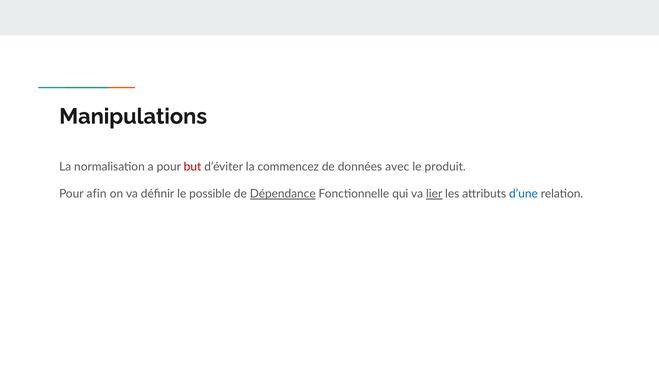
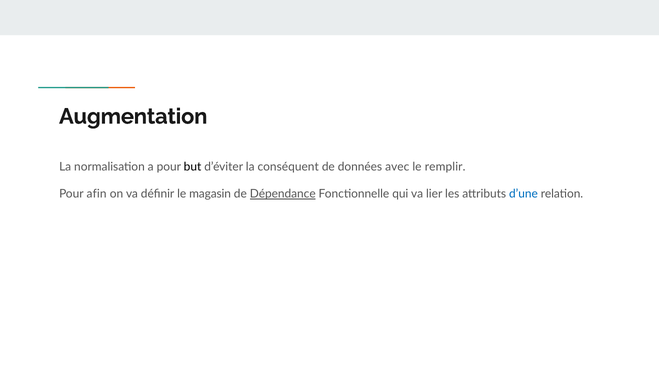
Manipulations: Manipulations -> Augmentation (133, 116)
but colour: red -> black (193, 166)
commencez: commencez -> conséquent (288, 166)
produit: produit -> remplir (445, 166)
possible: possible -> magasin (210, 194)
lier underline: present -> none (434, 194)
